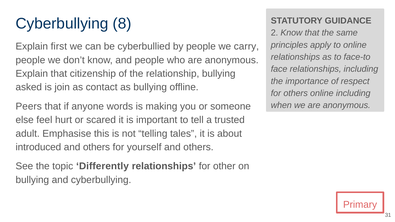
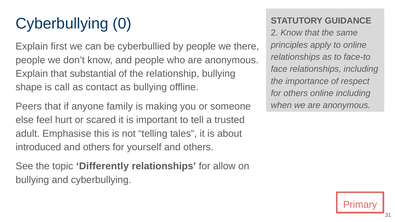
8: 8 -> 0 (122, 24)
carry: carry -> there (246, 46)
citizenship: citizenship -> substantial (93, 74)
asked: asked -> shape (29, 87)
join: join -> call (62, 87)
words: words -> family (120, 106)
other: other -> allow (224, 166)
